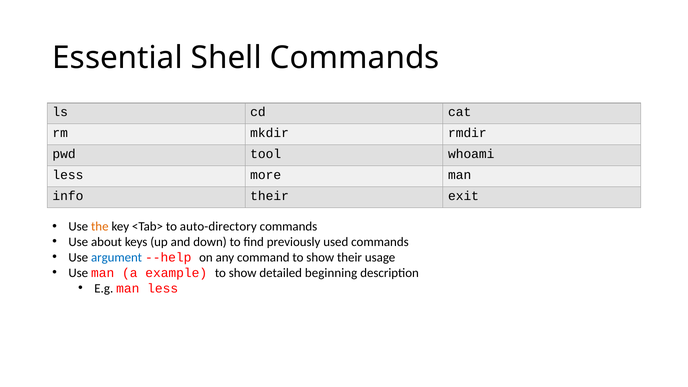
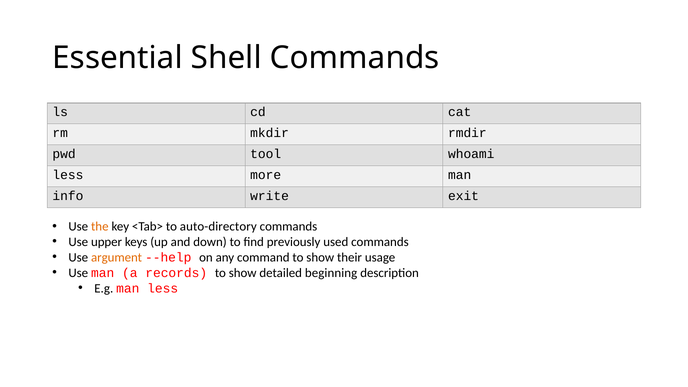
info their: their -> write (270, 196)
about: about -> upper (107, 242)
argument colour: blue -> orange (117, 257)
example: example -> records (176, 273)
